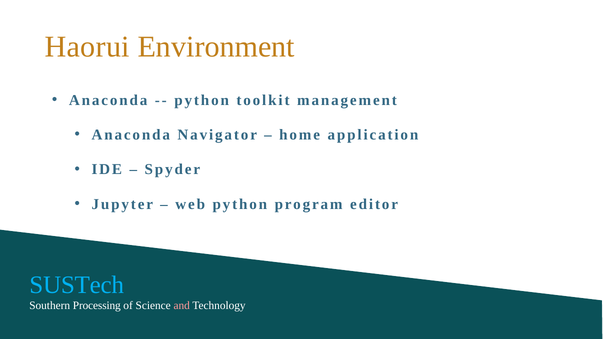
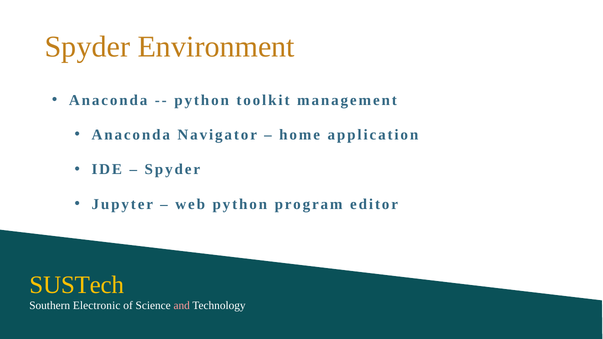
Haorui: Haorui -> Spyder (87, 47)
SUSTech colour: light blue -> yellow (77, 285)
Processing: Processing -> Electronic (97, 306)
